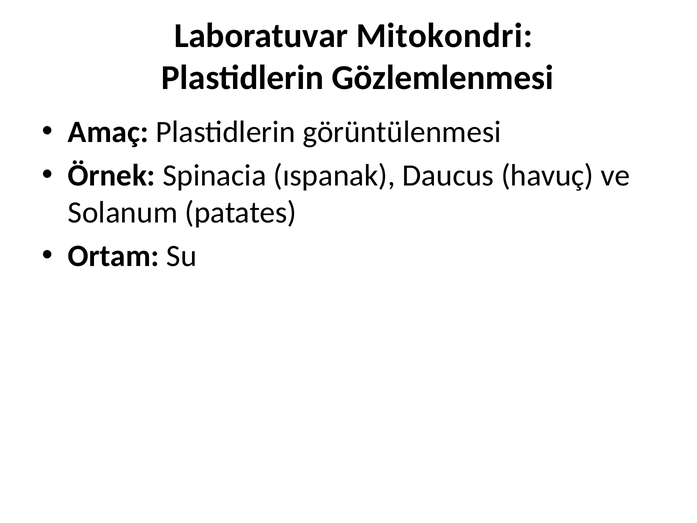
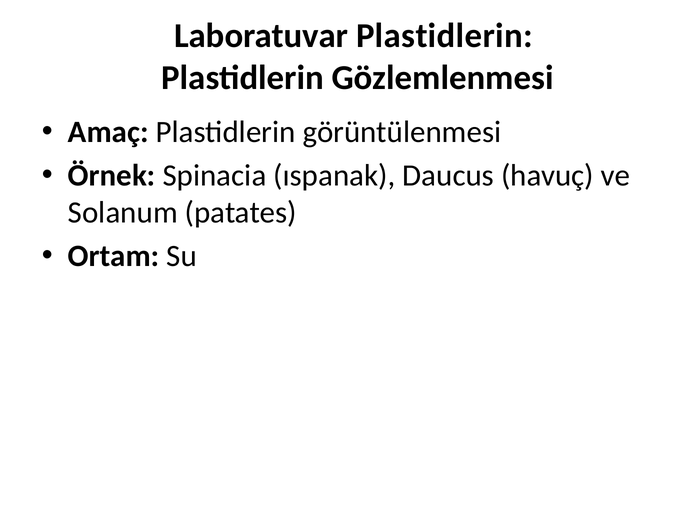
Laboratuvar Mitokondri: Mitokondri -> Plastidlerin (444, 36)
